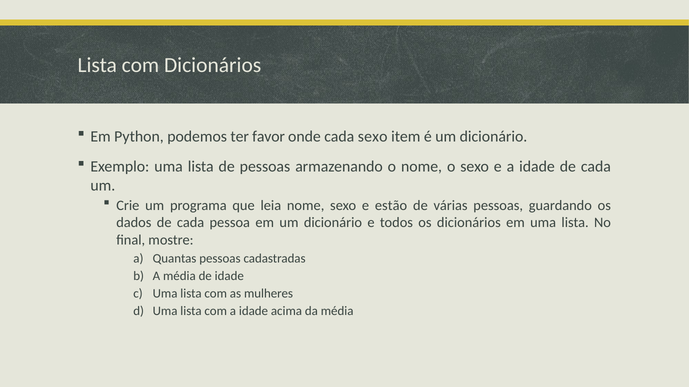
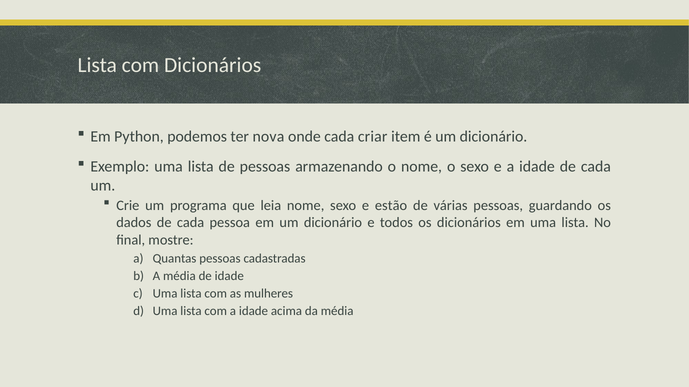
favor: favor -> nova (268, 137)
cada sexo: sexo -> criar (373, 137)
